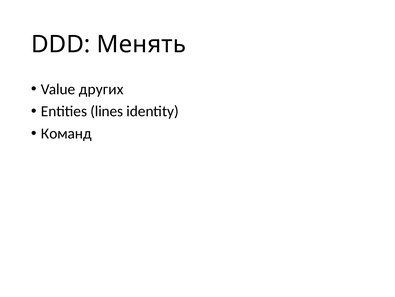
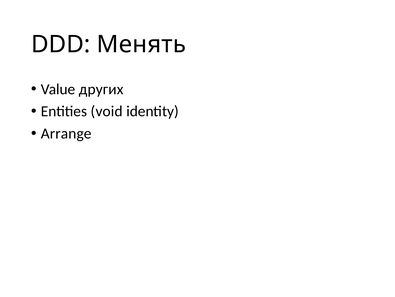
lines: lines -> void (107, 111)
Команд: Команд -> Arrange (66, 133)
